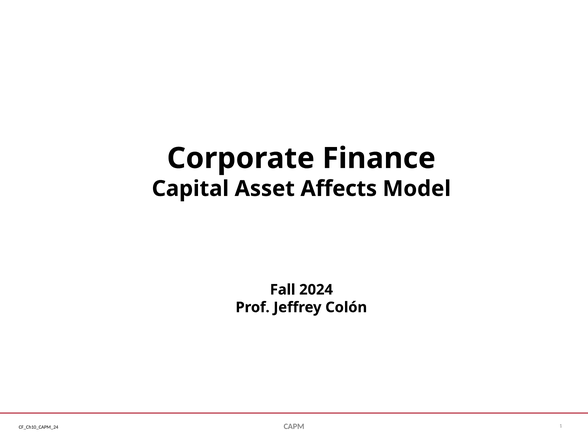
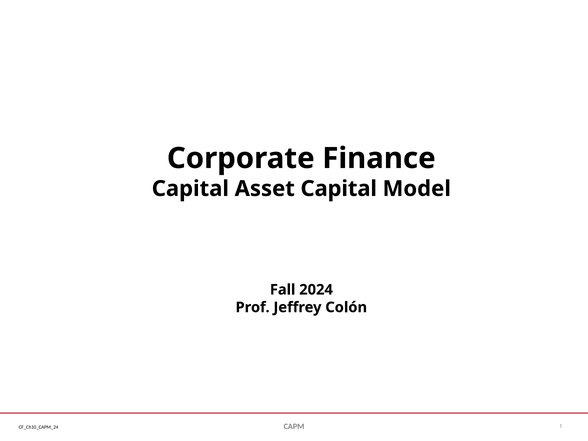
Asset Affects: Affects -> Capital (339, 189)
